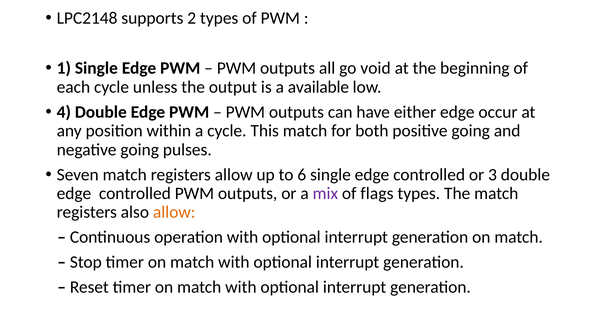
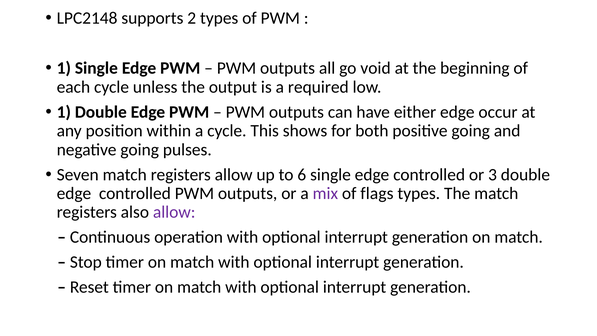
available: available -> required (318, 87)
4: 4 -> 1 (64, 112)
This match: match -> shows (305, 131)
allow colour: orange -> purple (174, 212)
